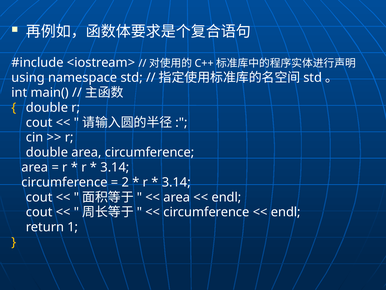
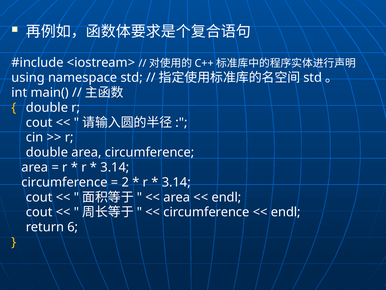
1: 1 -> 6 (73, 227)
